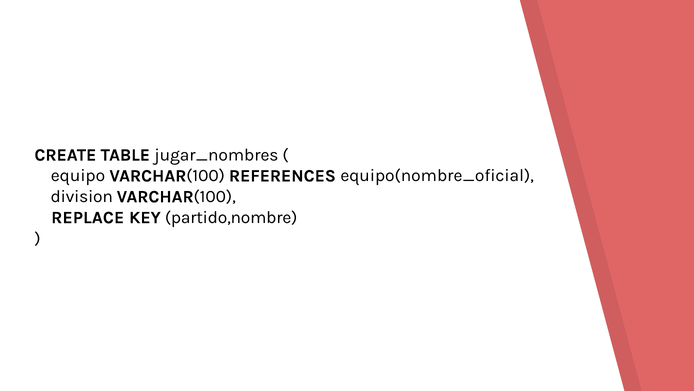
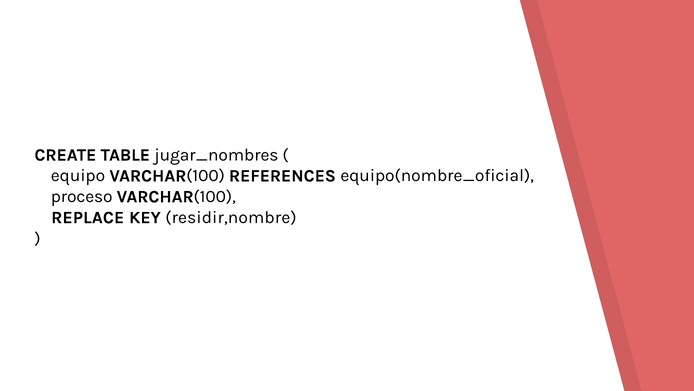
division: division -> proceso (82, 196)
partido,nombre: partido,nombre -> residir,nombre (231, 217)
